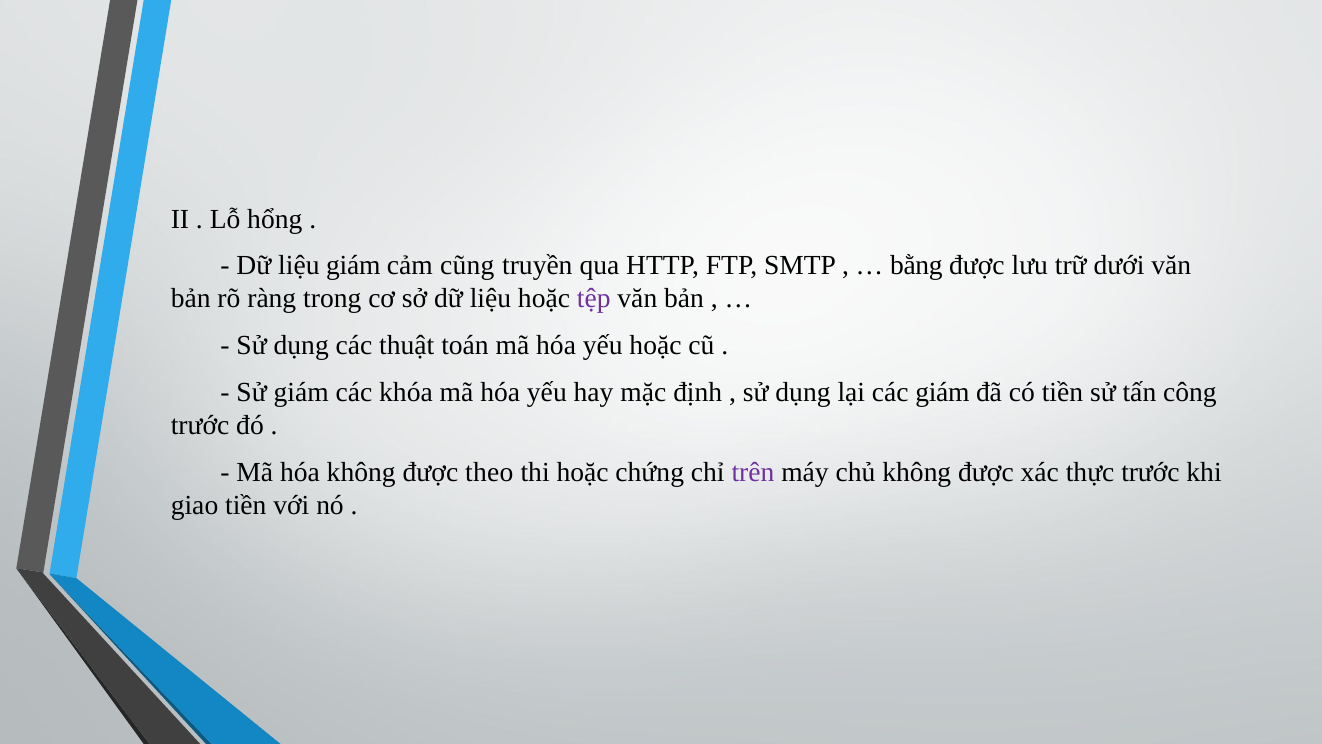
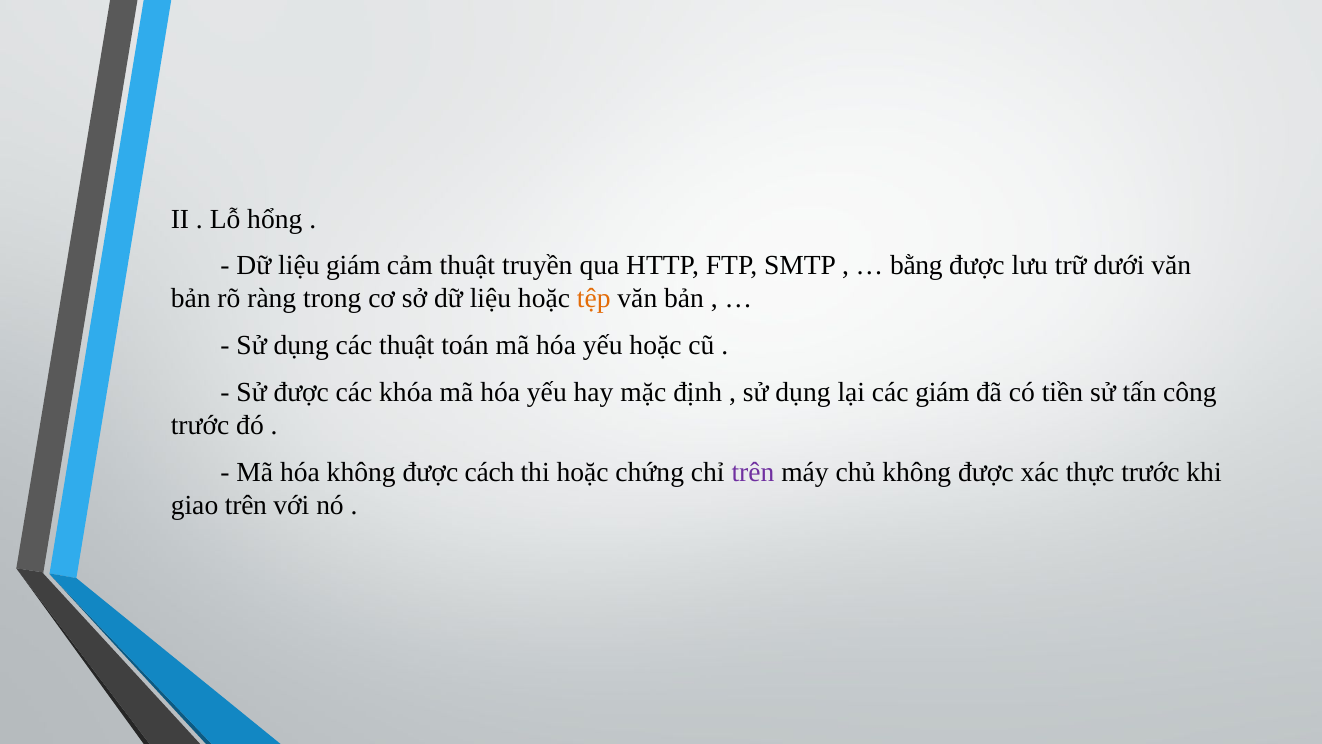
cảm cũng: cũng -> thuật (467, 266)
tệp colour: purple -> orange (594, 299)
Sử giám: giám -> được (301, 392)
theo: theo -> cách (490, 472)
giao tiền: tiền -> trên (246, 505)
